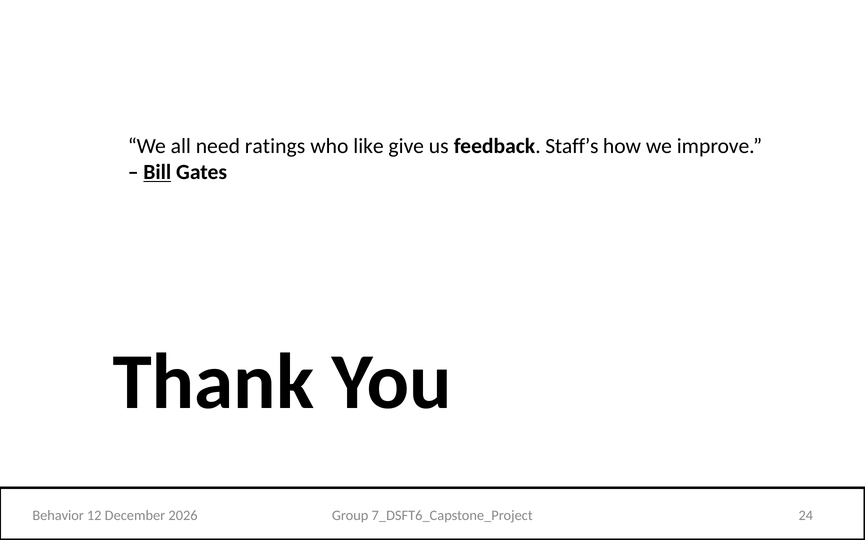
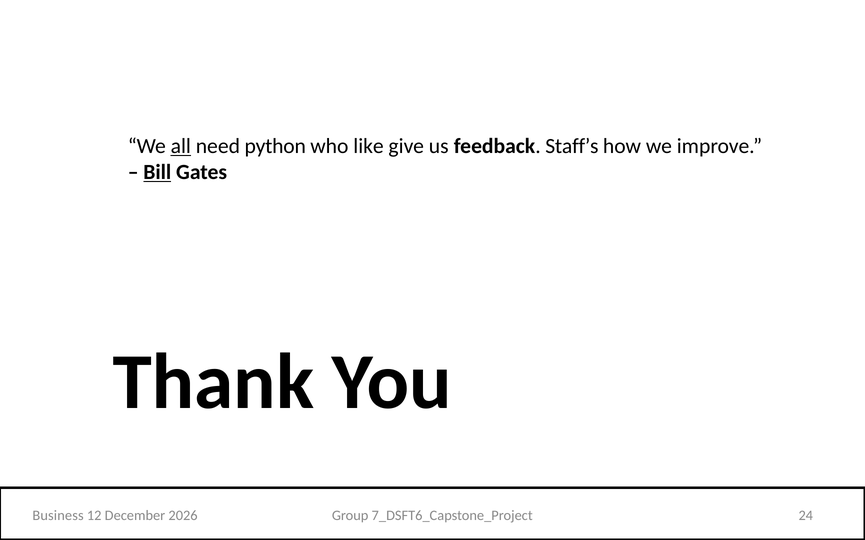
all underline: none -> present (181, 146)
ratings: ratings -> python (275, 146)
Behavior: Behavior -> Business (58, 516)
